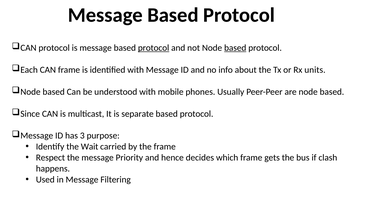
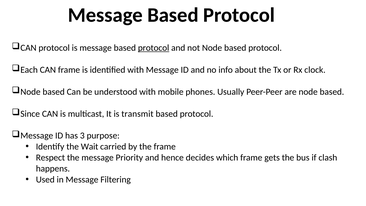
based underline: present -> none (235, 48)
units: units -> clock (315, 70)
separate: separate -> transmit (137, 114)
